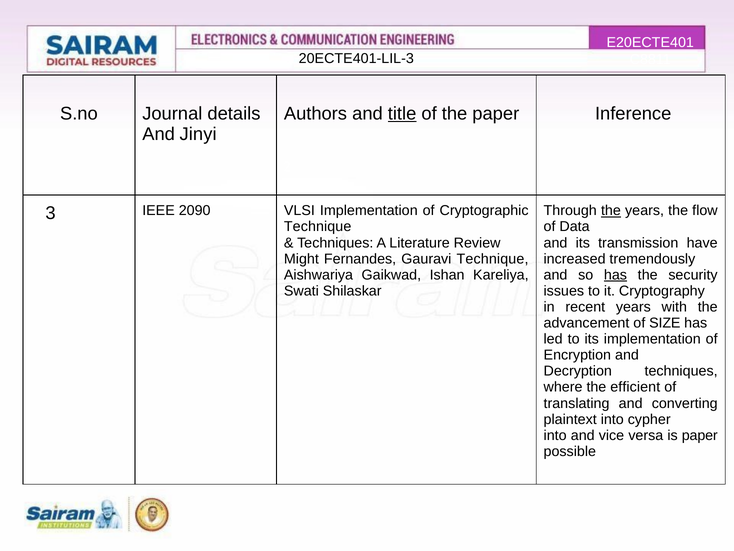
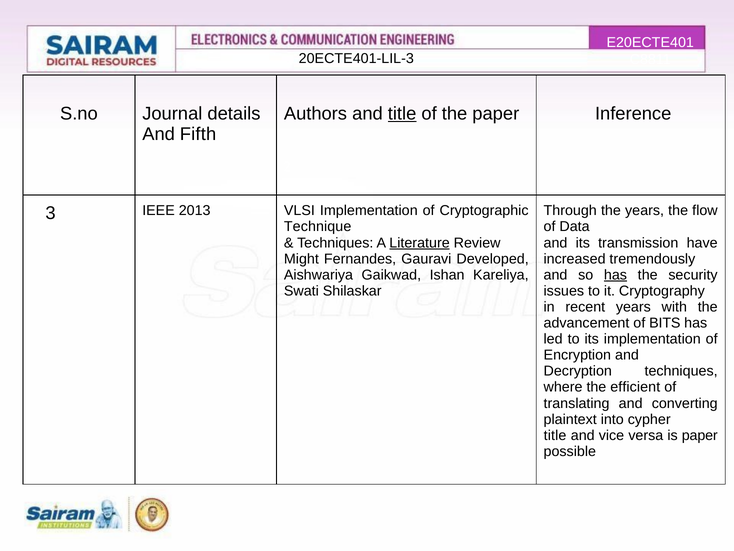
Jinyi: Jinyi -> Fifth (198, 134)
the underline: present -> none (611, 210)
2090: 2090 -> 2013 (195, 210)
Literature underline: none -> present (420, 243)
Gauravi Technique: Technique -> Developed (493, 259)
SIZE: SIZE -> BITS (665, 323)
into: into -> title (555, 435)
